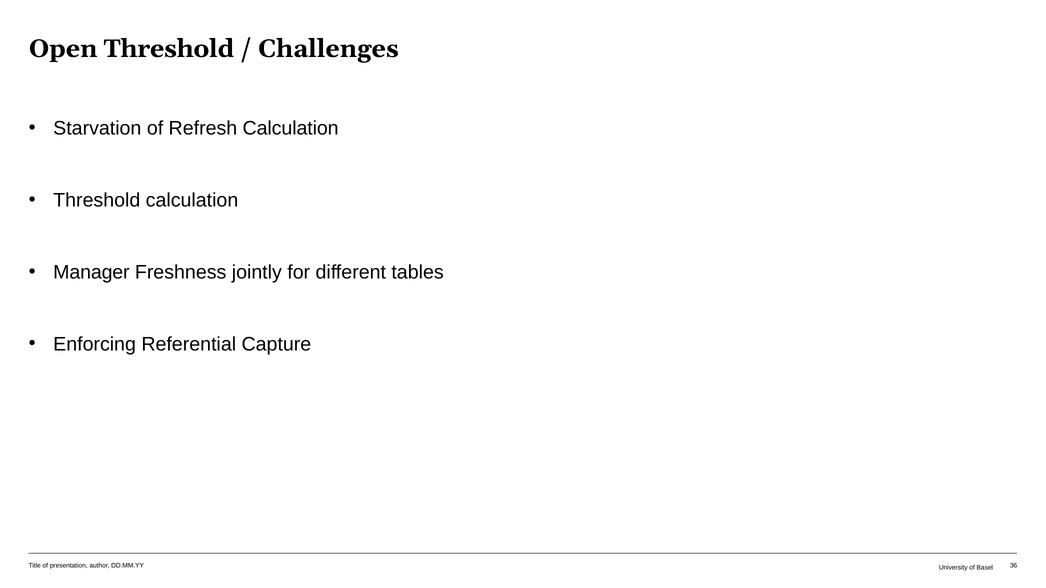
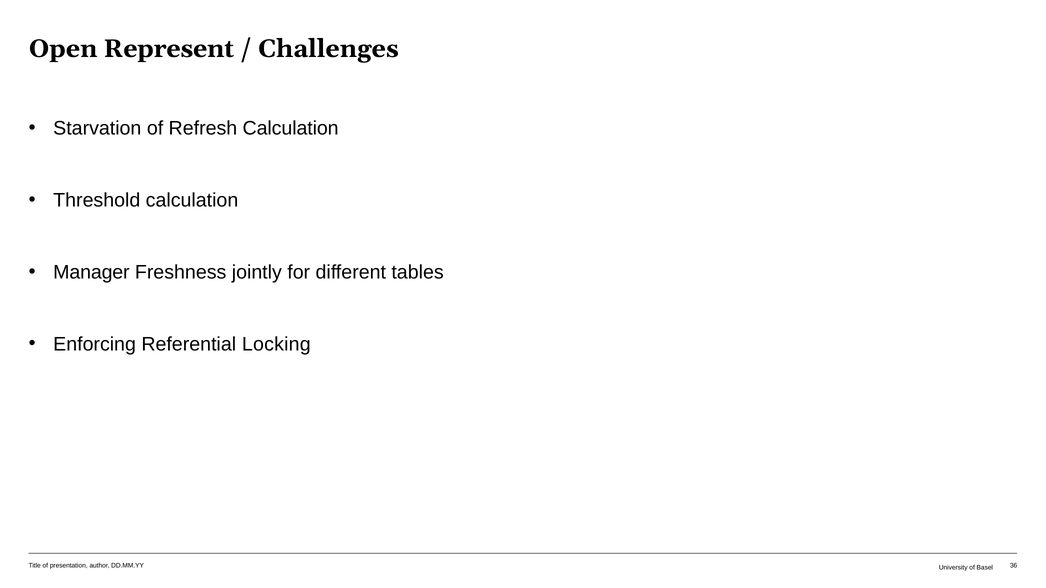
Open Threshold: Threshold -> Represent (169, 49)
Capture: Capture -> Locking (276, 344)
